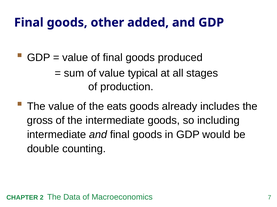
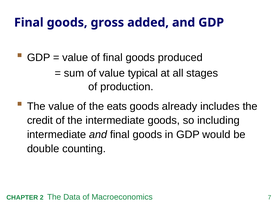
other: other -> gross (107, 23)
gross: gross -> credit (40, 121)
